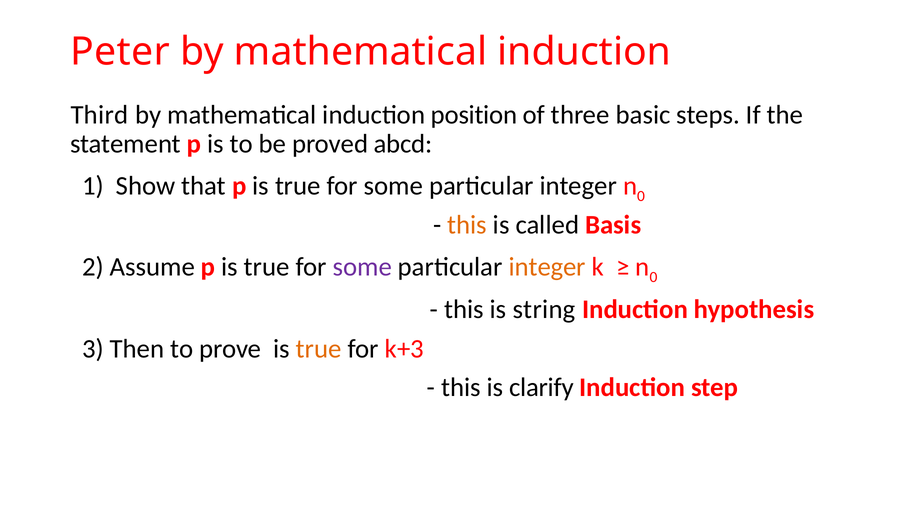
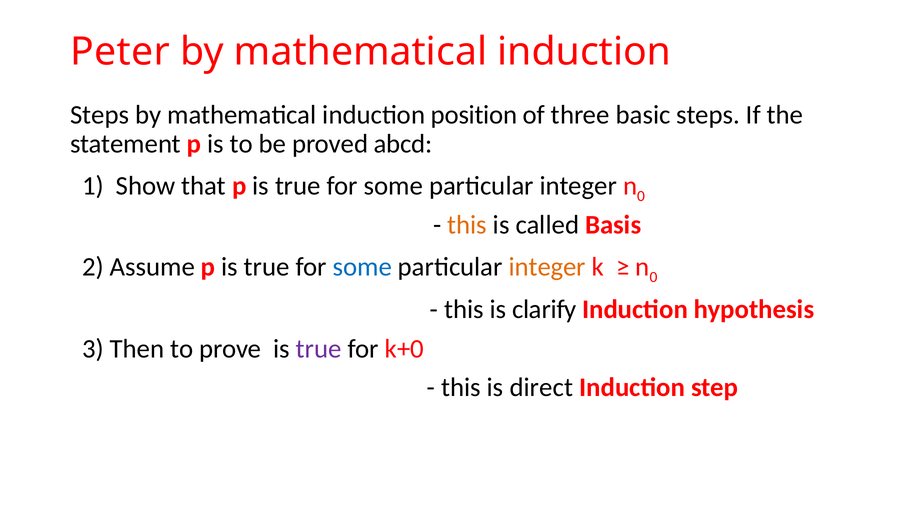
Third: Third -> Steps (100, 115)
some colour: purple -> blue (362, 267)
string: string -> clarify (544, 309)
true colour: orange -> purple (319, 349)
k+3: k+3 -> k+0 (404, 349)
clarify: clarify -> direct (541, 387)
